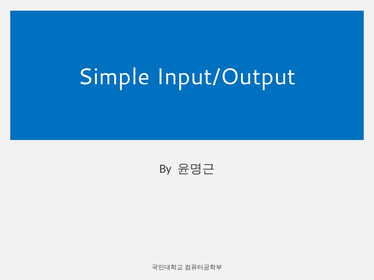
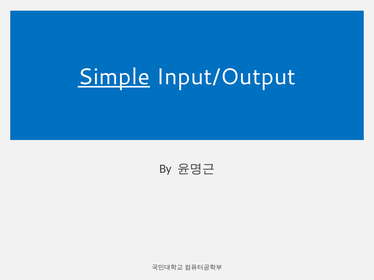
Simple underline: none -> present (114, 77)
